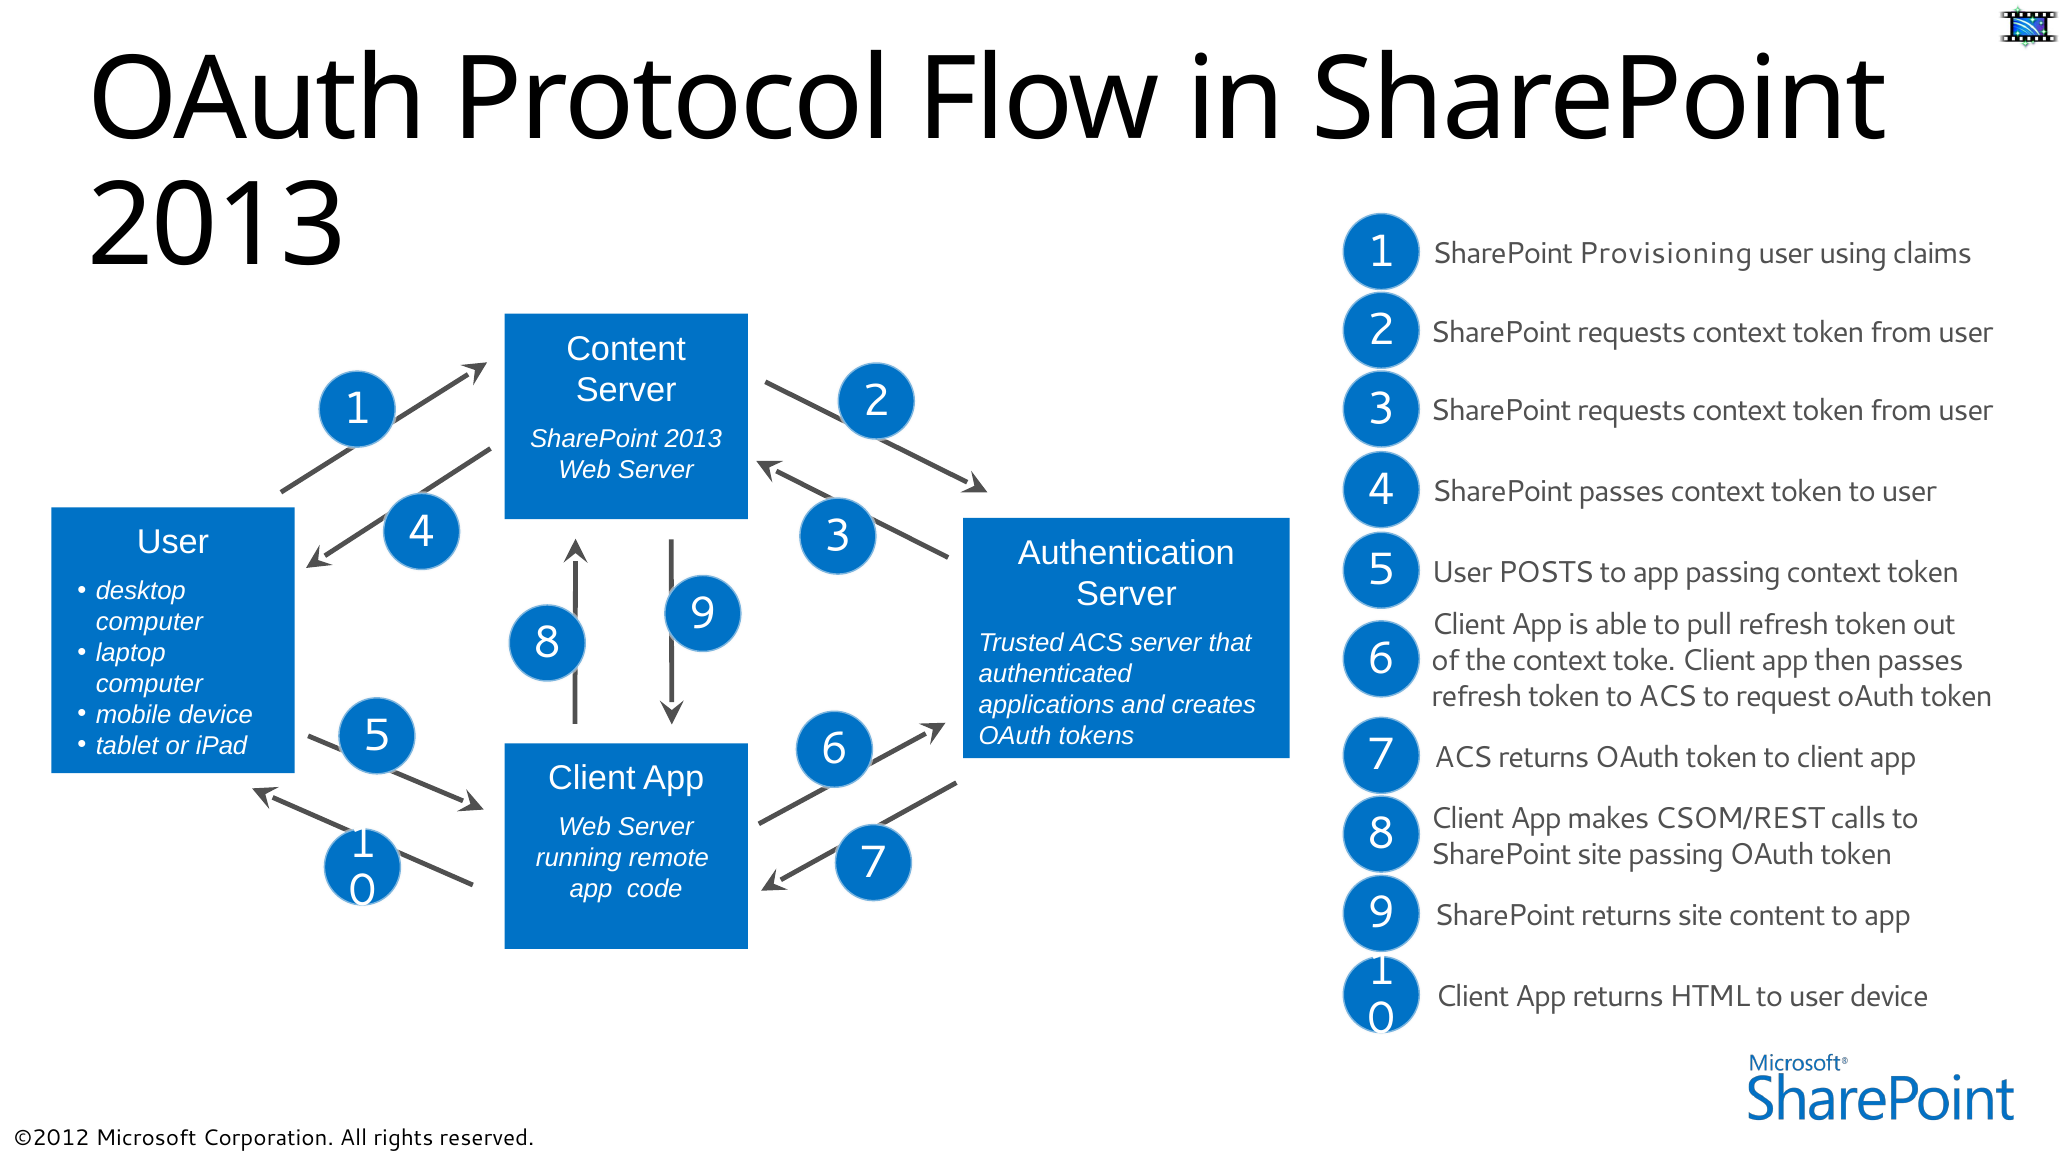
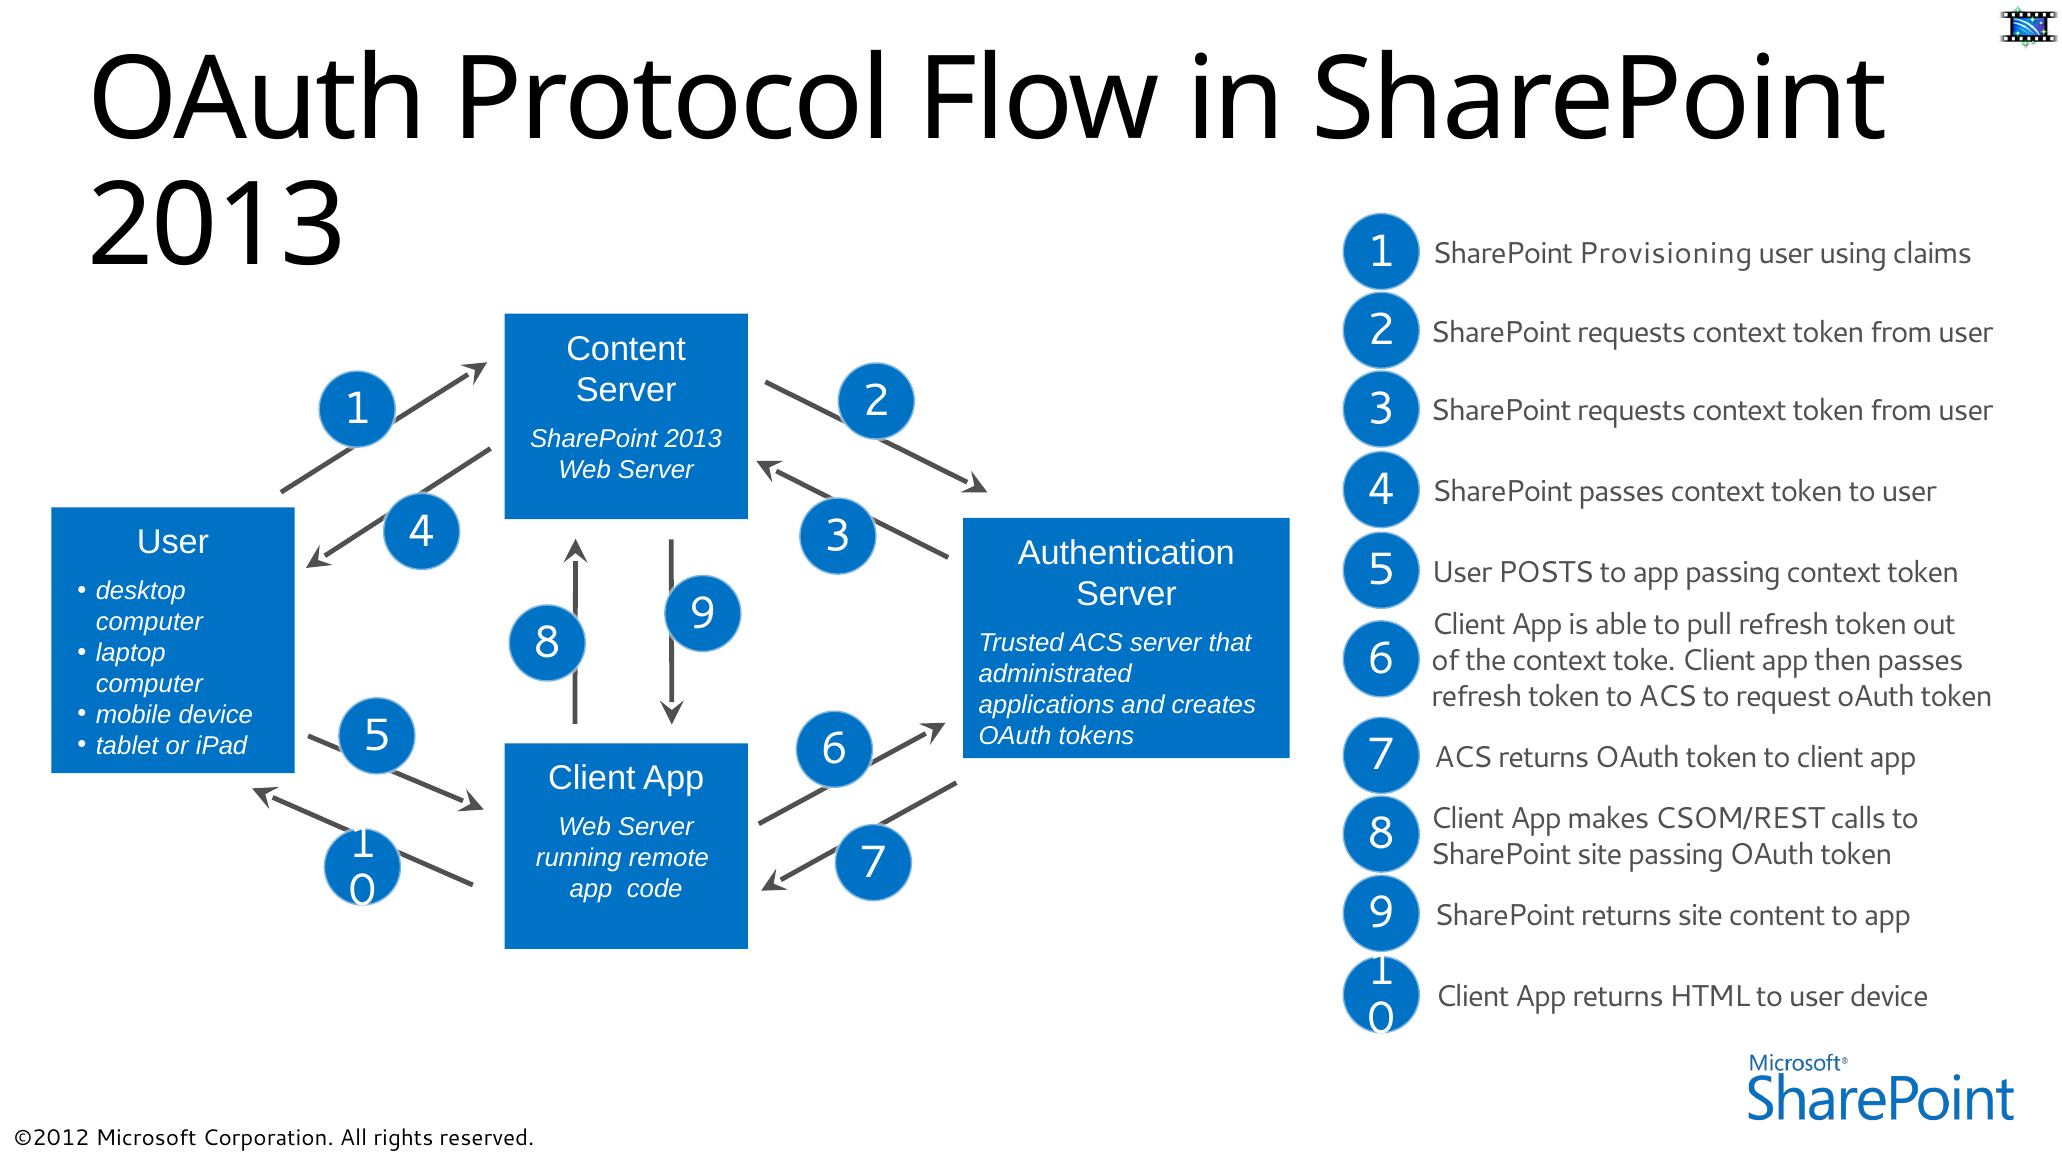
authenticated: authenticated -> administrated (1055, 674)
